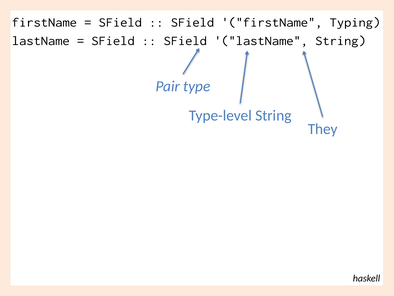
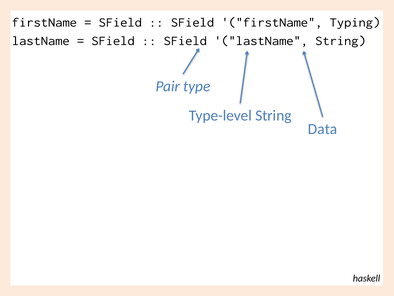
They: They -> Data (323, 129)
